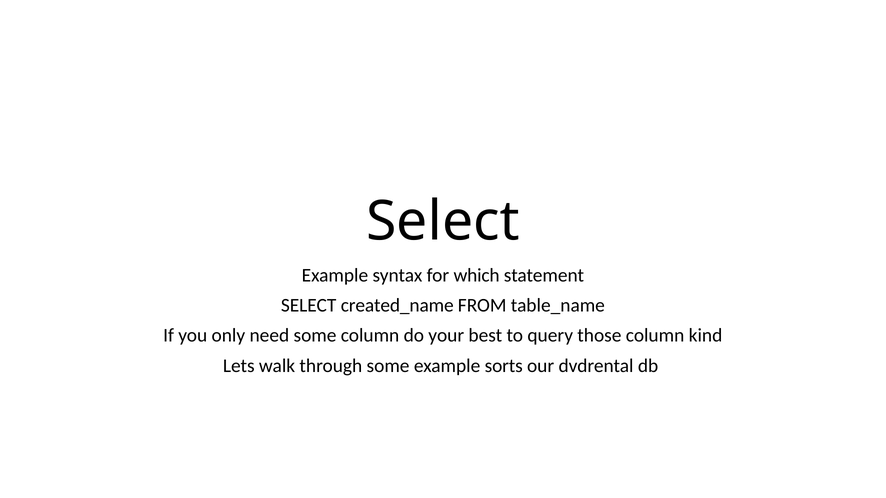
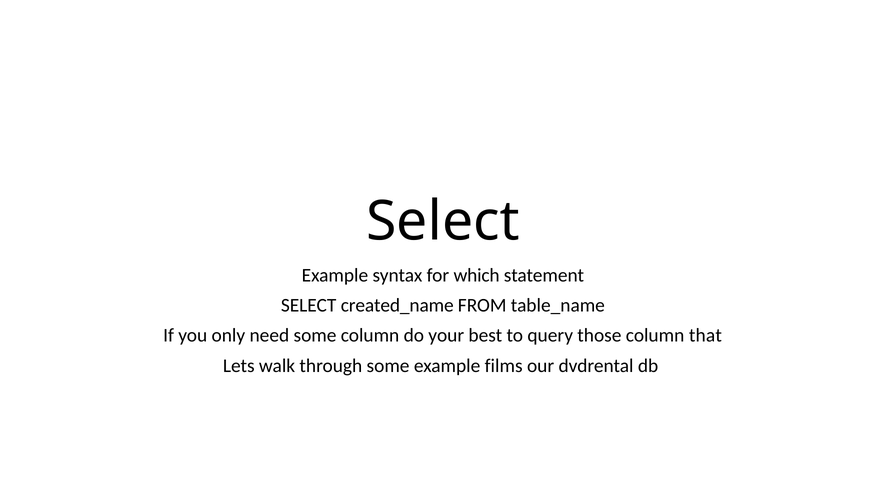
kind: kind -> that (705, 336)
sorts: sorts -> films (504, 366)
